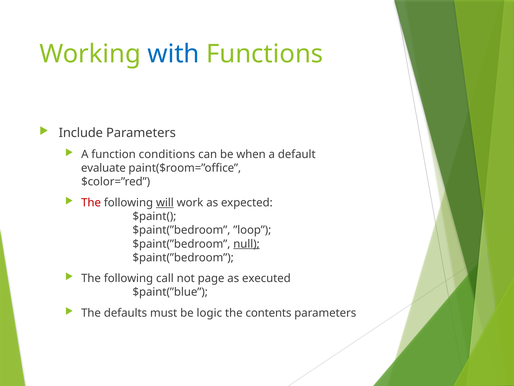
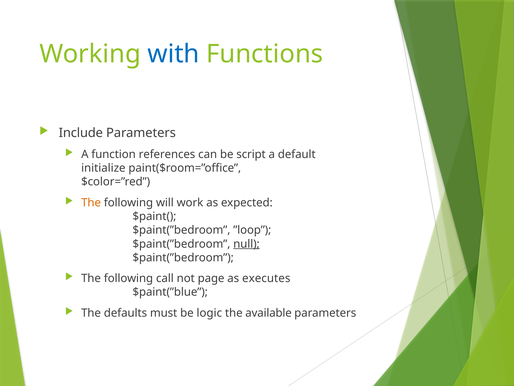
conditions: conditions -> references (167, 154)
when: when -> script (251, 154)
evaluate: evaluate -> initialize (103, 168)
The colour: red -> orange (91, 202)
will underline: present -> none (165, 202)
executed: executed -> executes (266, 278)
contents: contents -> available (269, 313)
